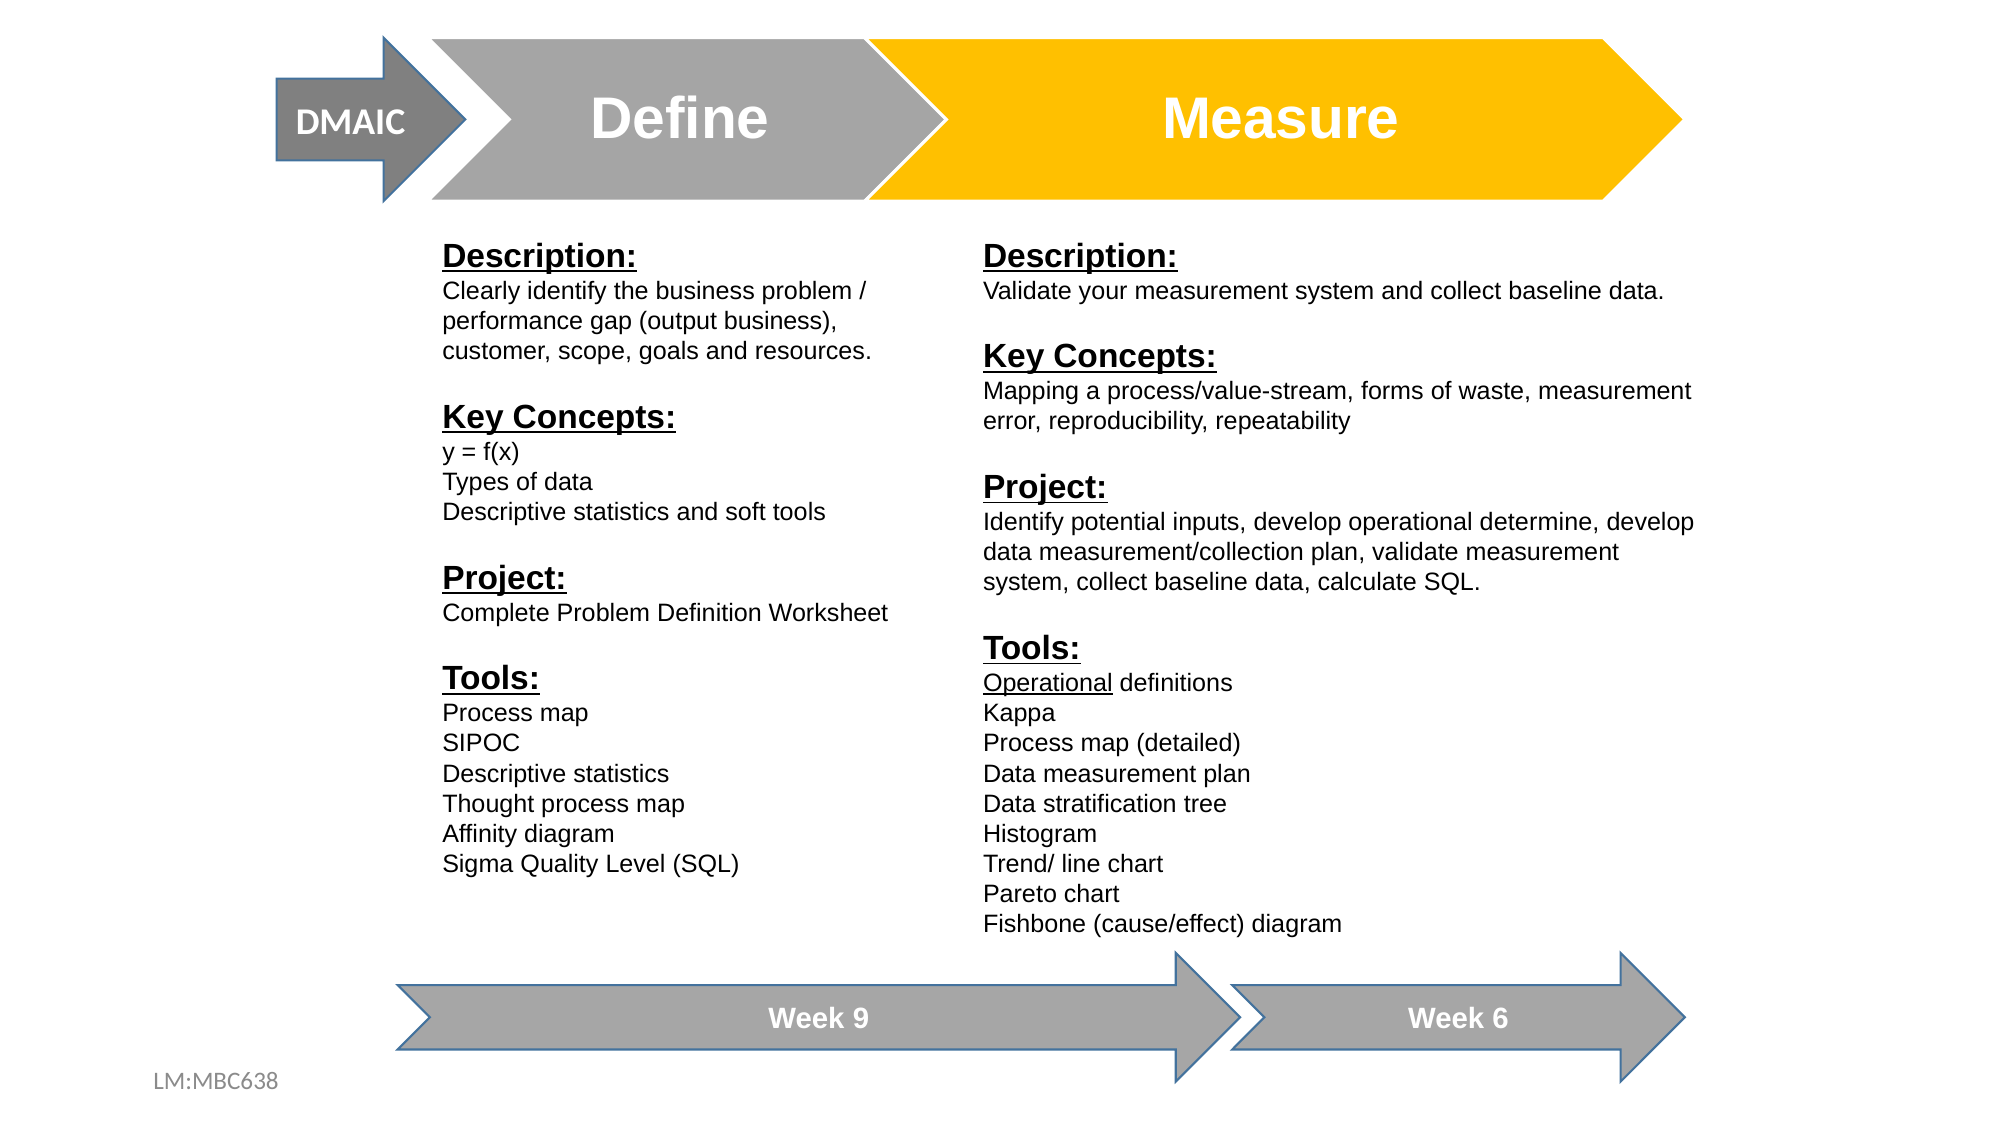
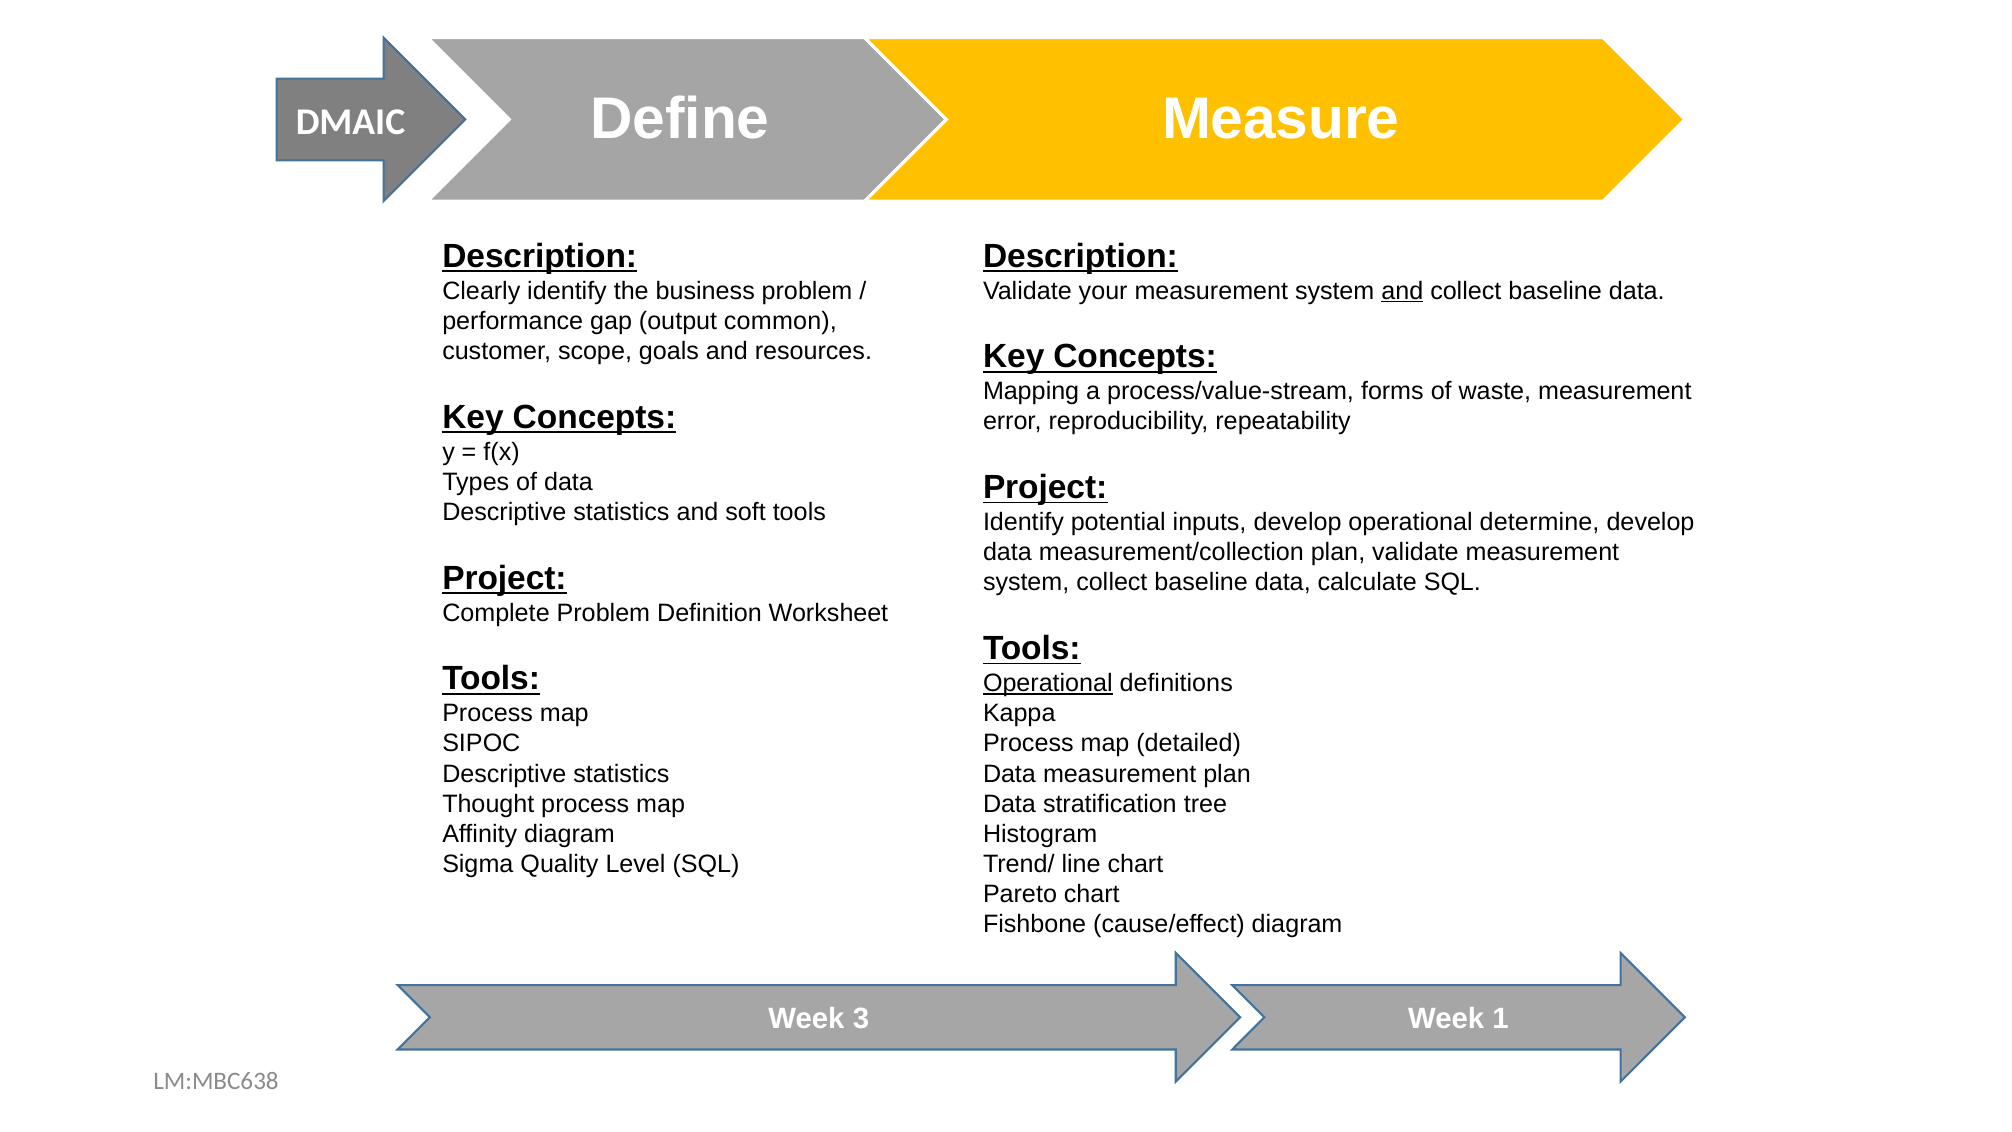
and underline: none -> present (1402, 291)
output business: business -> common (780, 321)
9: 9 -> 3 (861, 1019)
6: 6 -> 1 (1501, 1019)
